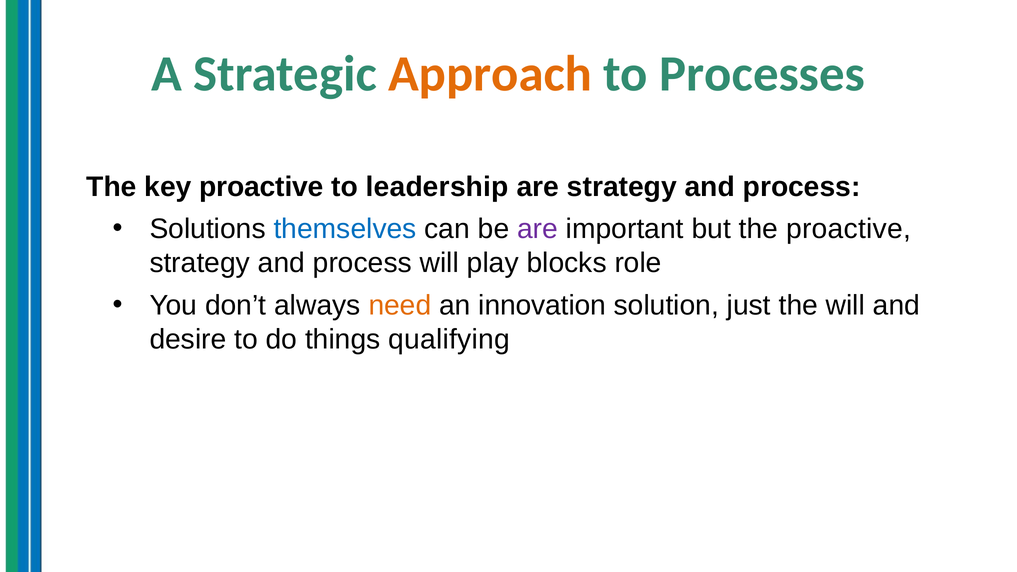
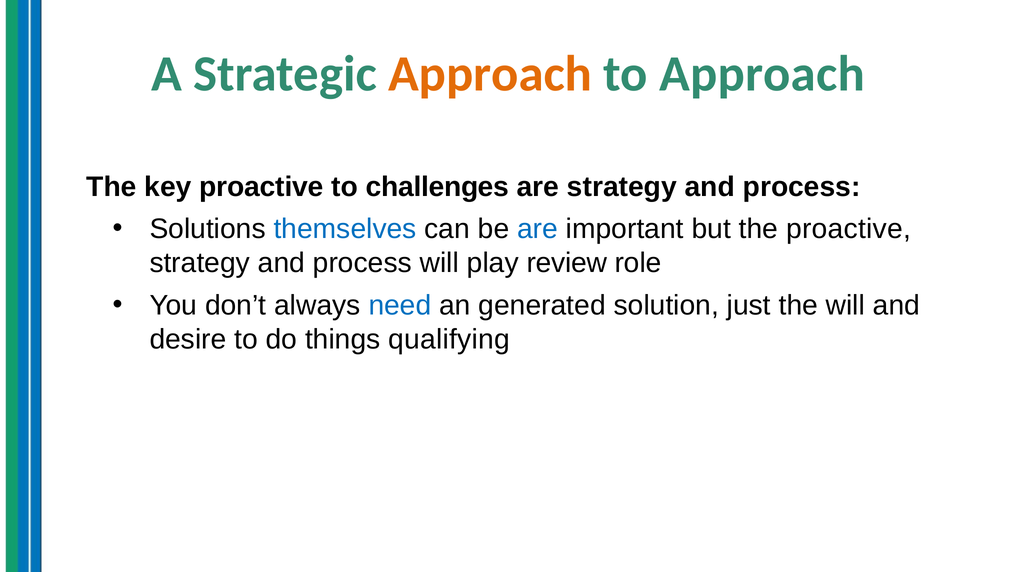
to Processes: Processes -> Approach (762, 74)
leadership: leadership -> challenges (437, 187)
are colour: purple -> blue (538, 229)
blocks: blocks -> review (567, 263)
need colour: orange -> blue (400, 305)
innovation: innovation -> generated (542, 305)
